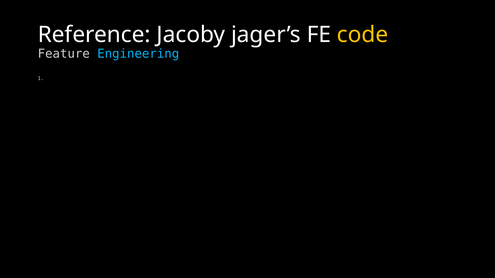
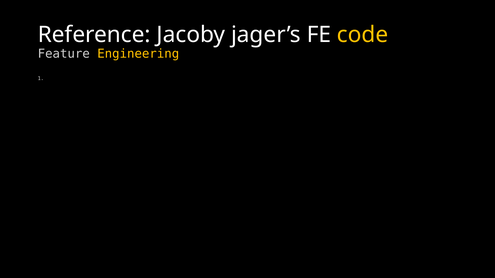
Engineering colour: light blue -> yellow (138, 54)
